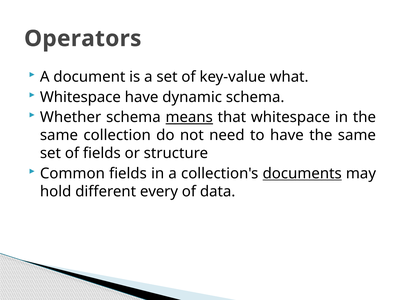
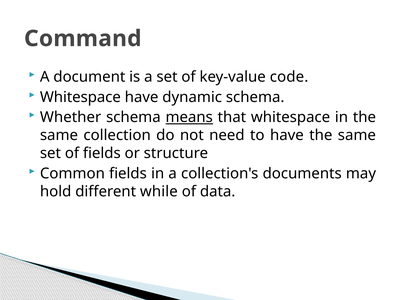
Operators: Operators -> Command (83, 39)
what: what -> code (289, 77)
documents underline: present -> none (302, 174)
every: every -> while (159, 192)
